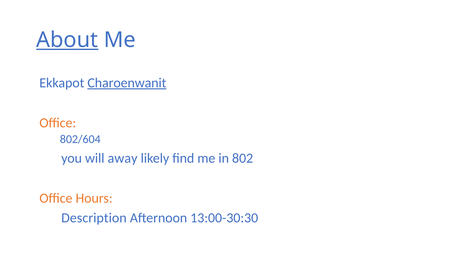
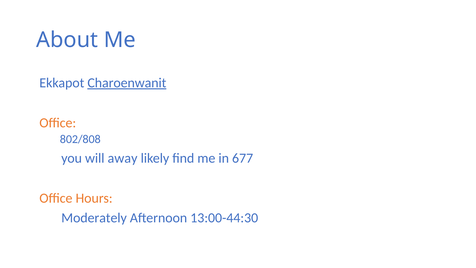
About underline: present -> none (67, 40)
802/604: 802/604 -> 802/808 (80, 139)
802: 802 -> 677 (243, 158)
Description: Description -> Moderately (94, 218)
13:00-30:30: 13:00-30:30 -> 13:00-44:30 (224, 218)
